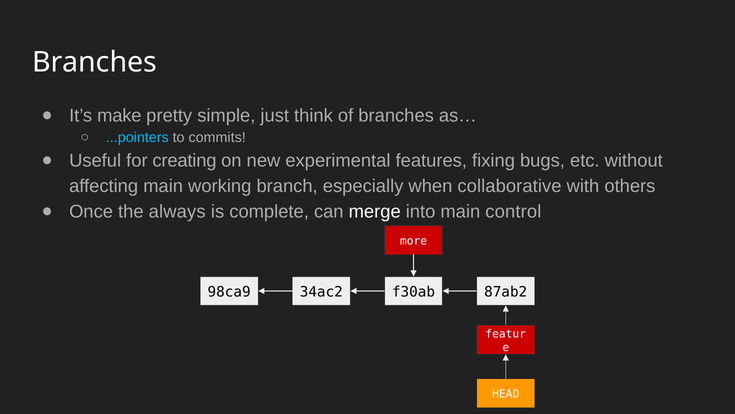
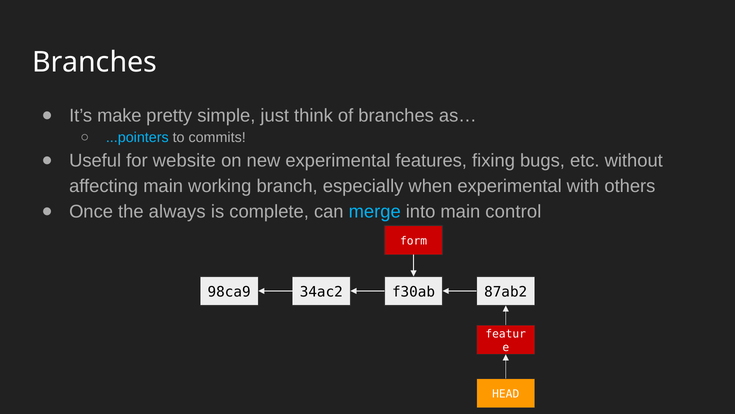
creating: creating -> website (184, 161)
when collaborative: collaborative -> experimental (510, 186)
merge colour: white -> light blue (375, 211)
more: more -> form (414, 241)
